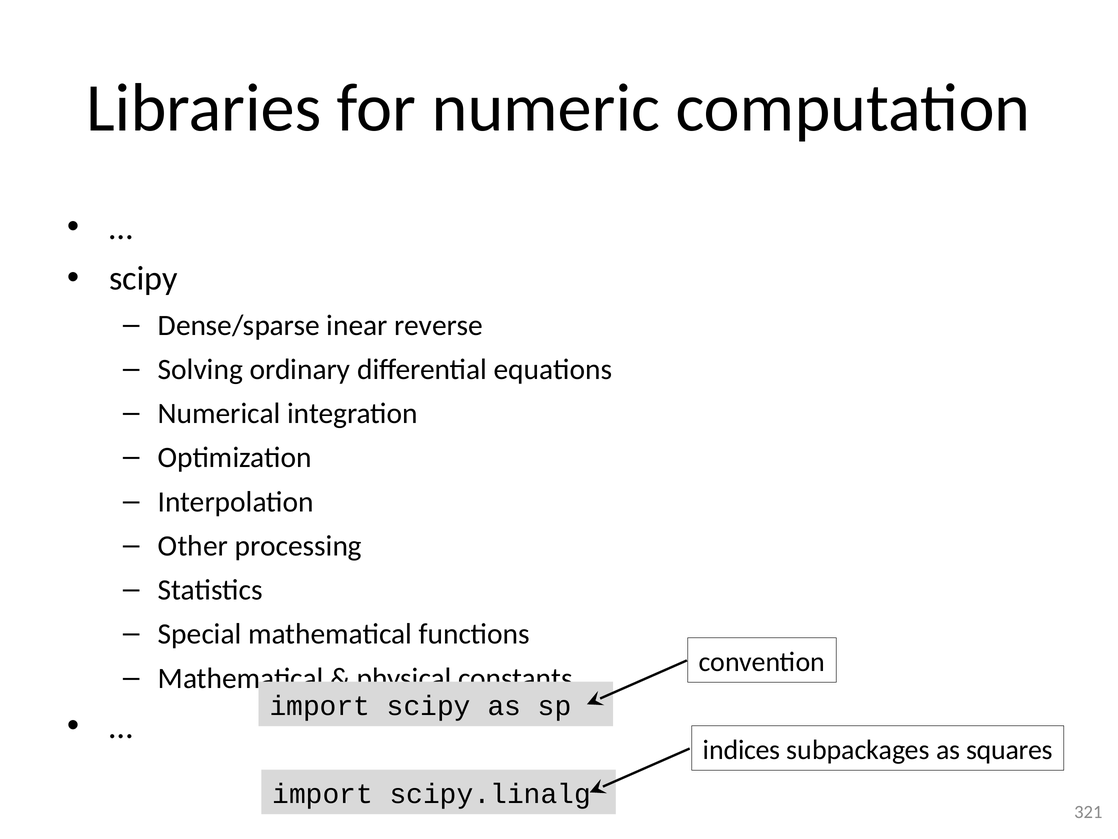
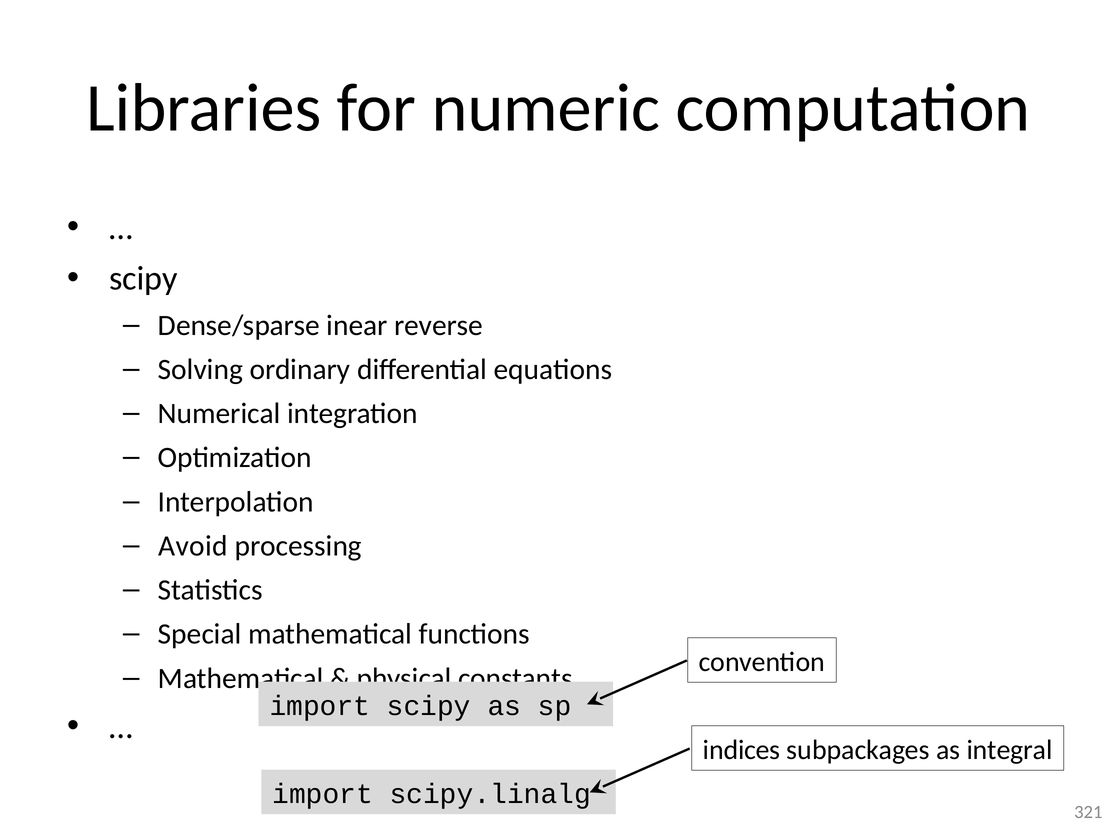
Other: Other -> Avoid (193, 546)
squares: squares -> integral (1010, 750)
